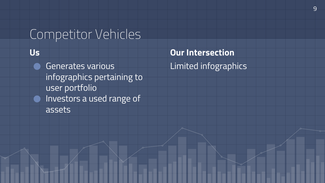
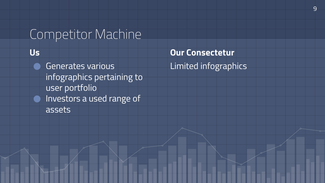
Vehicles: Vehicles -> Machine (118, 34)
Intersection: Intersection -> Consectetur (210, 53)
